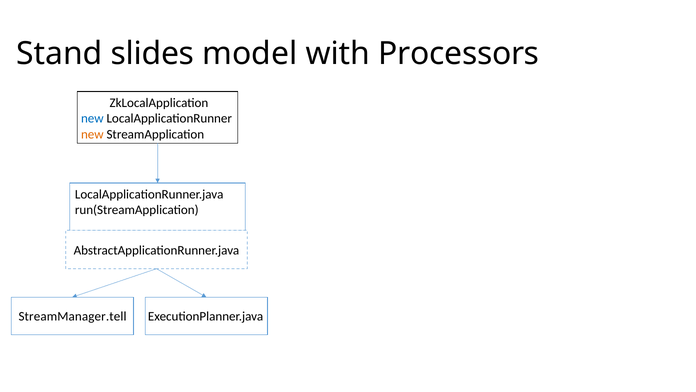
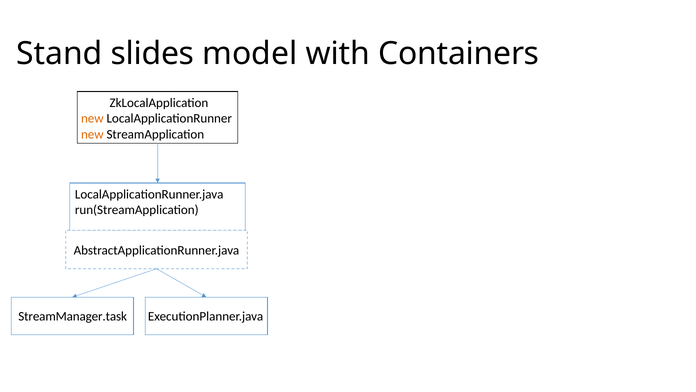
Processors: Processors -> Containers (459, 53)
new colour: blue -> orange (92, 118)
StreamManager.tell: StreamManager.tell -> StreamManager.task (73, 316)
